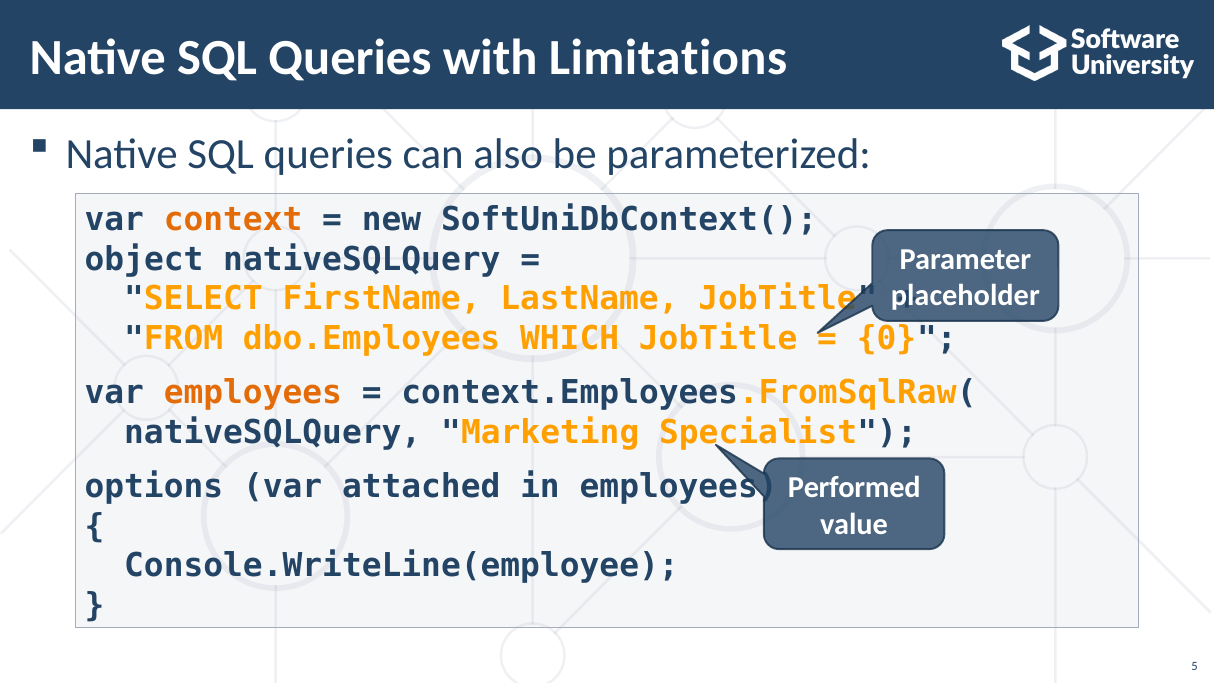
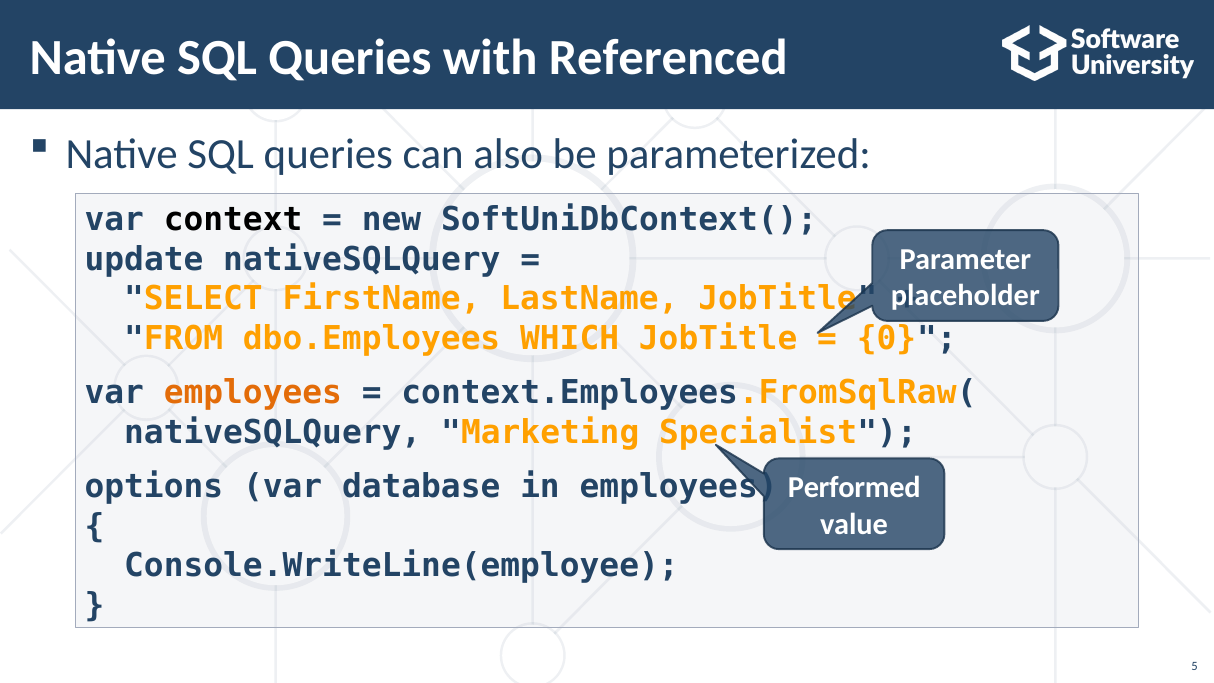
Limitations: Limitations -> Referenced (668, 58)
context colour: orange -> black (233, 220)
object: object -> update (144, 259)
attached: attached -> database (421, 487)
